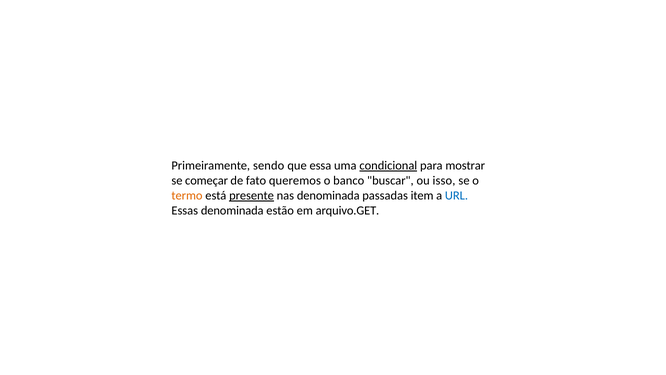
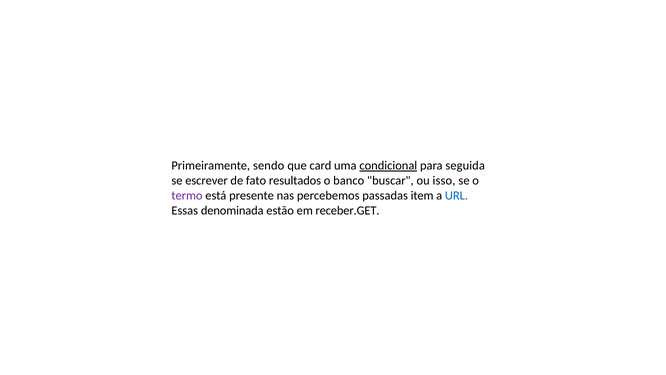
essa: essa -> card (320, 165)
mostrar: mostrar -> seguida (465, 165)
começar: começar -> escrever (207, 180)
queremos: queremos -> resultados (295, 180)
termo colour: orange -> purple (187, 195)
presente underline: present -> none (252, 195)
nas denominada: denominada -> percebemos (328, 195)
arquivo.GET: arquivo.GET -> receber.GET (347, 210)
